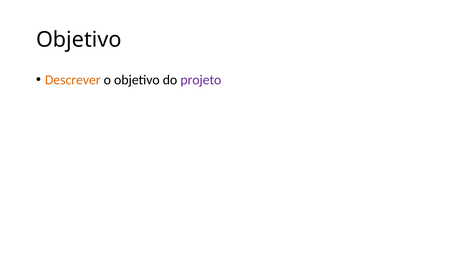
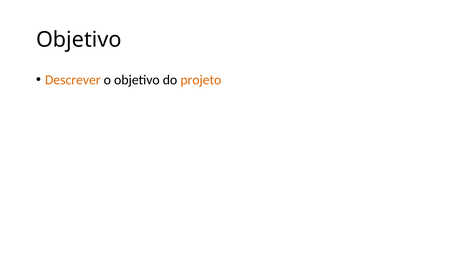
projeto colour: purple -> orange (201, 80)
